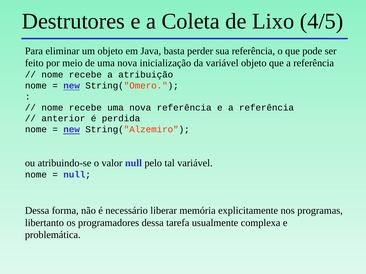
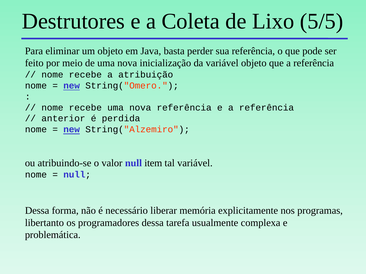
4/5: 4/5 -> 5/5 (322, 21)
pelo: pelo -> item (153, 163)
